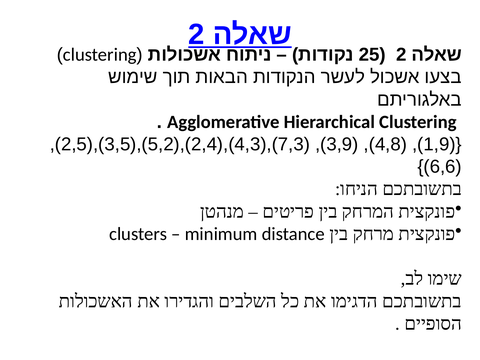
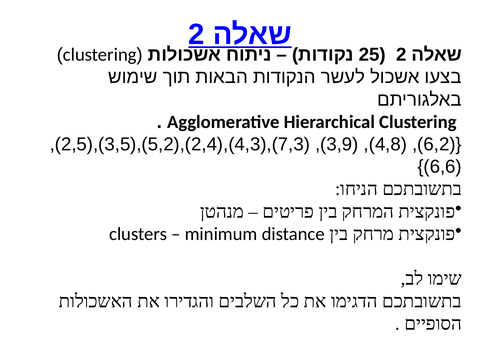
1,9: 1,9 -> 6,2 (437, 144)
